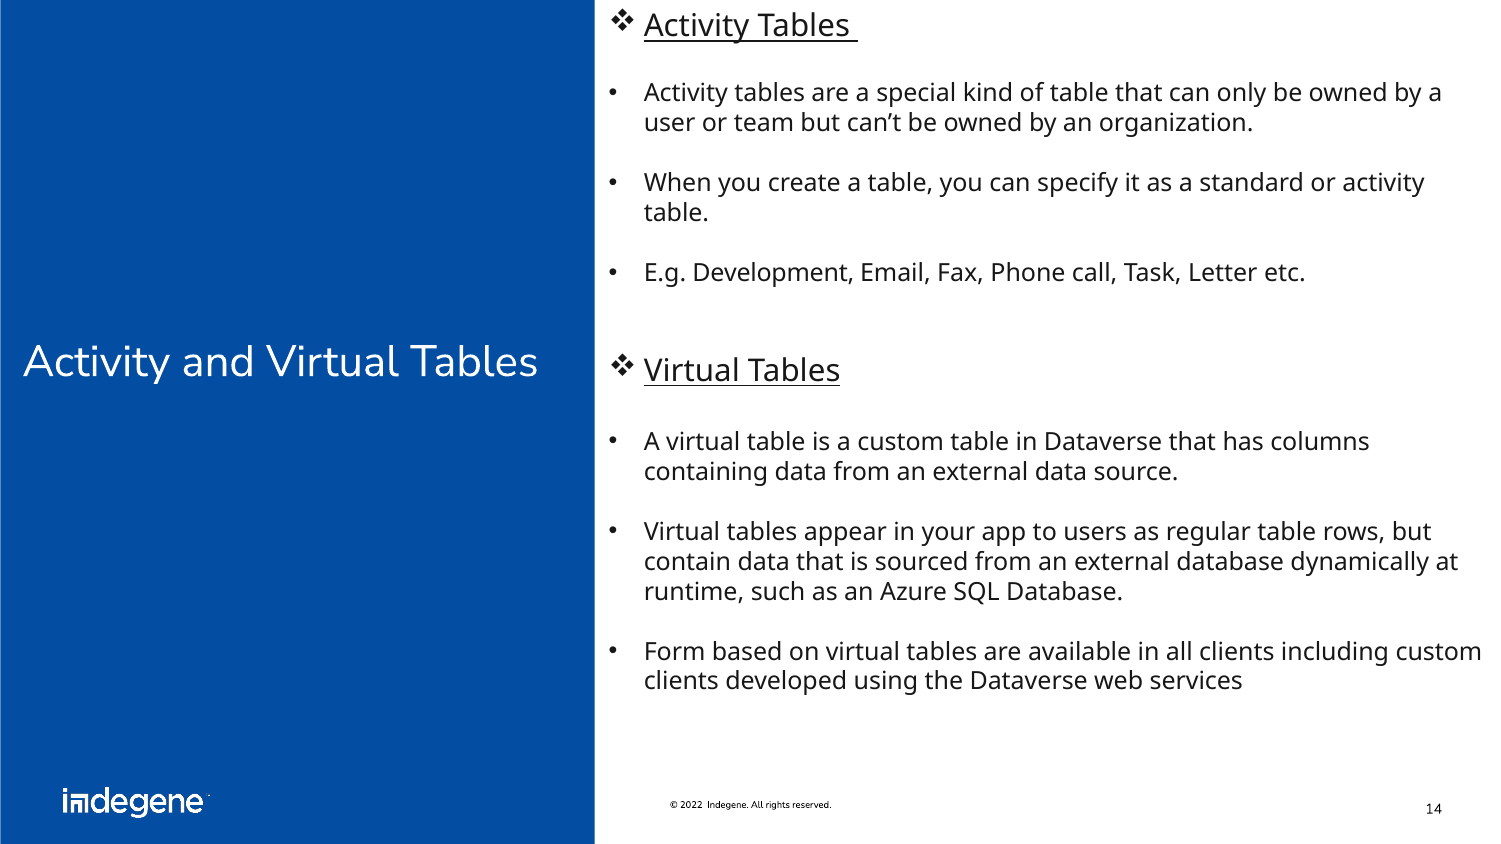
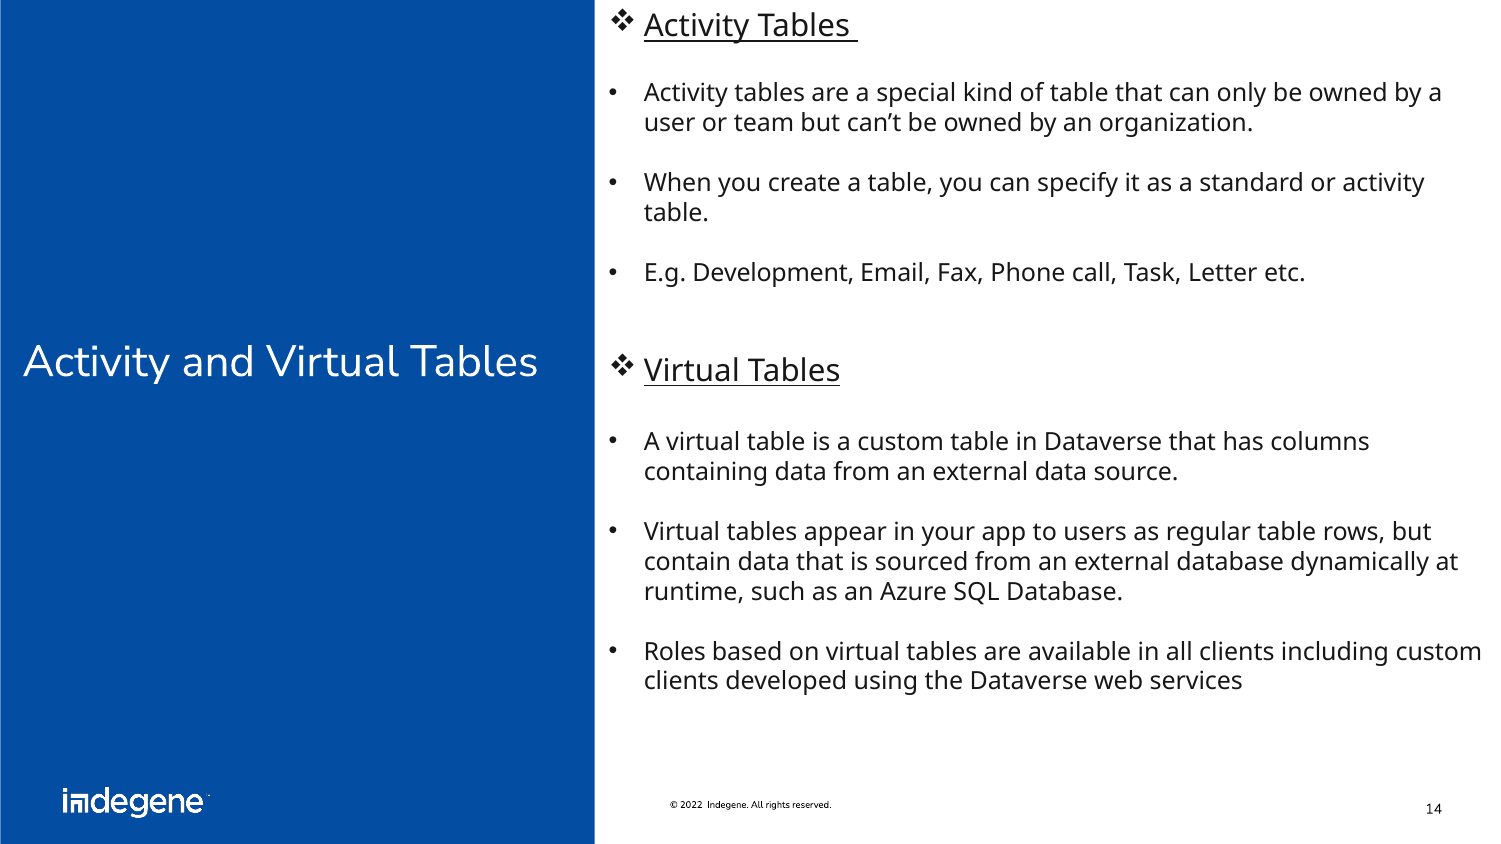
Form: Form -> Roles (675, 652)
